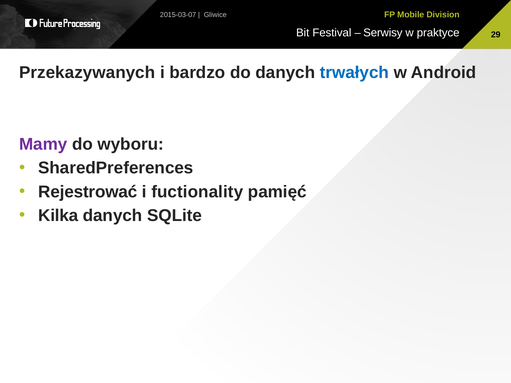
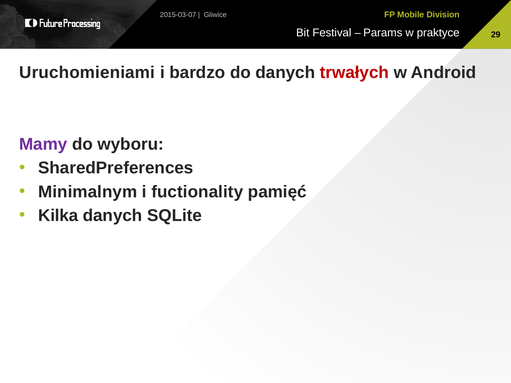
Serwisy: Serwisy -> Params (383, 33)
Przekazywanych: Przekazywanych -> Uruchomieniami (87, 73)
trwałych colour: blue -> red (354, 73)
Rejestrować: Rejestrować -> Minimalnym (88, 192)
